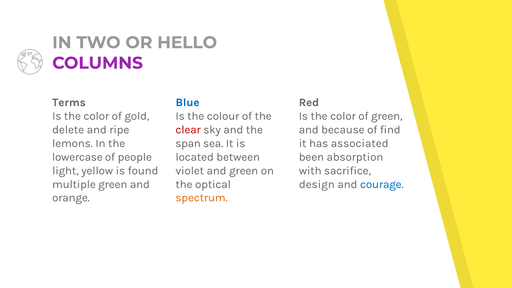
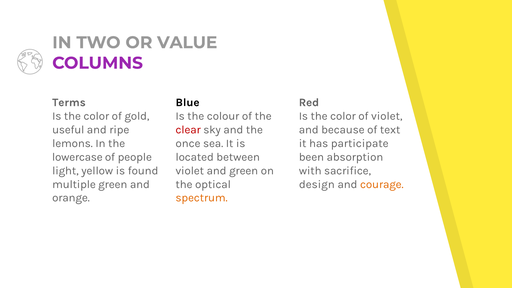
HELLO: HELLO -> VALUE (187, 43)
Blue colour: blue -> black (188, 102)
of green: green -> violet (387, 116)
delete: delete -> useful (68, 130)
find: find -> text (390, 130)
span: span -> once (188, 143)
associated: associated -> participate (360, 143)
courage colour: blue -> orange (382, 184)
